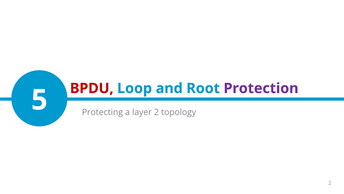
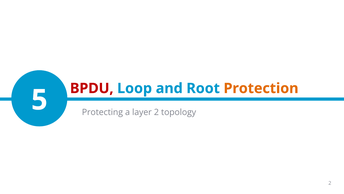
Protection colour: purple -> orange (261, 88)
